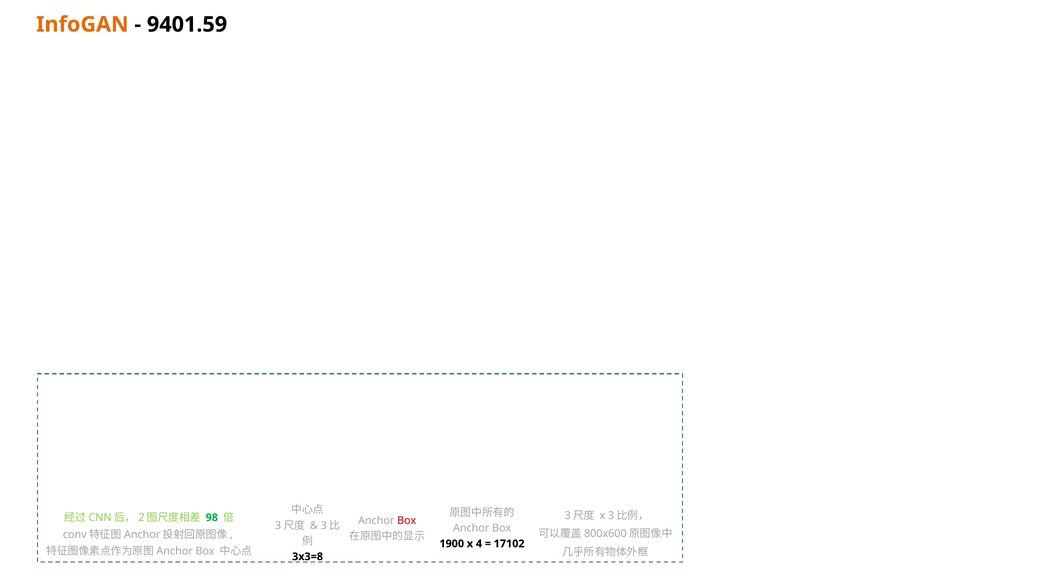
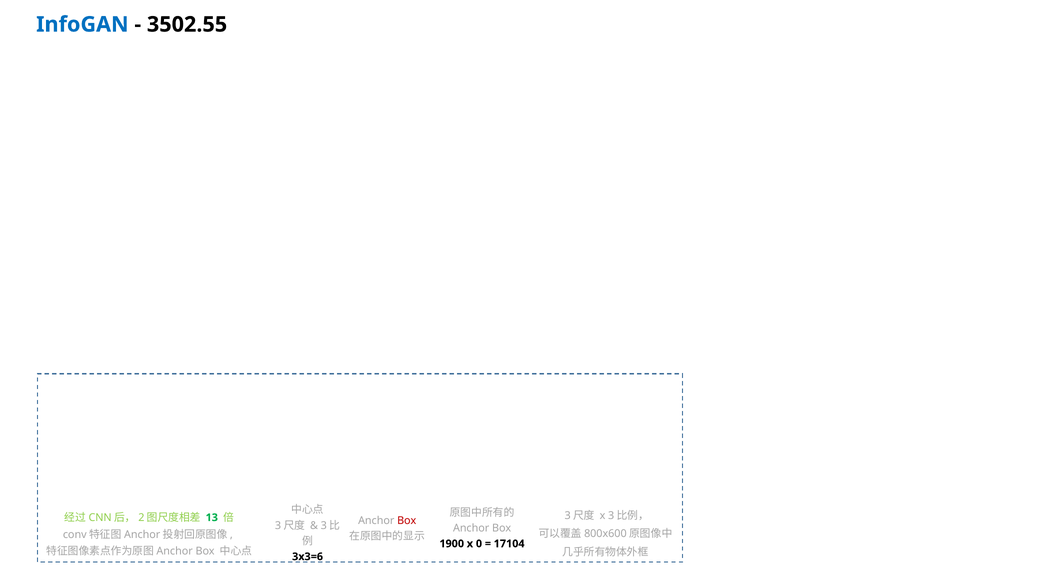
InfoGAN colour: orange -> blue (82, 24)
9401.59: 9401.59 -> 3502.55 (187, 24)
98: 98 -> 13 (212, 517)
4: 4 -> 0 (479, 543)
17102: 17102 -> 17104 (509, 543)
3x3=8: 3x3=8 -> 3x3=6 (308, 556)
